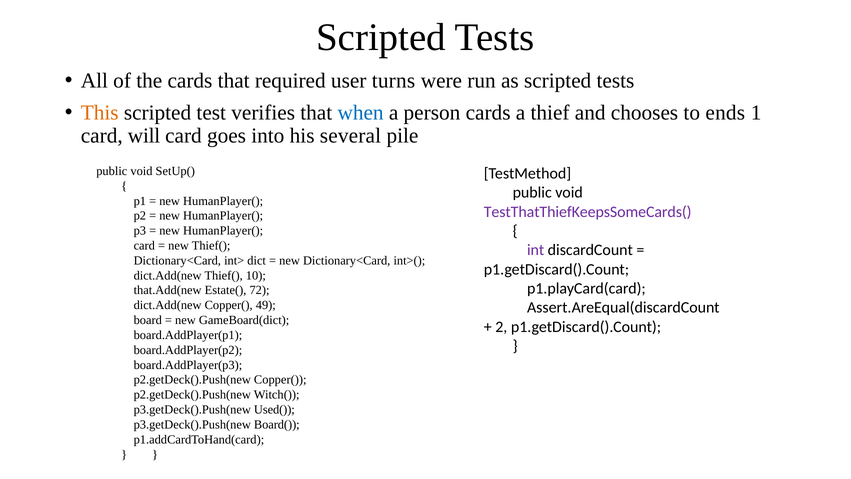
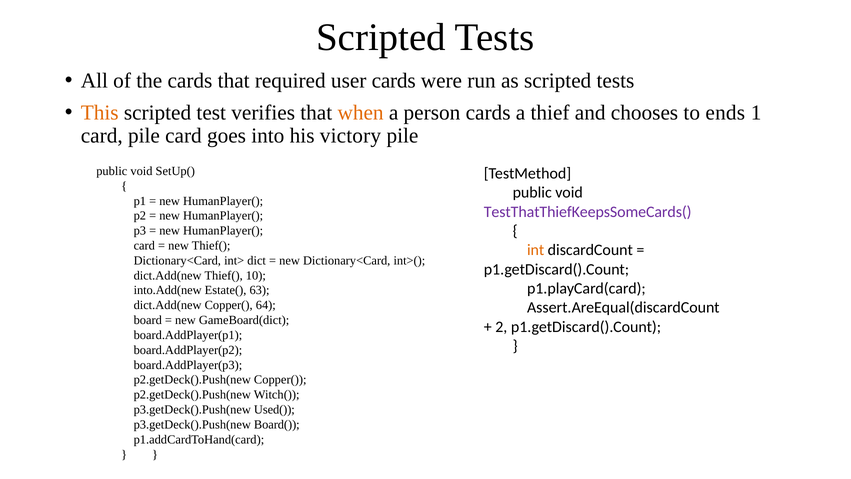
user turns: turns -> cards (394, 81)
when colour: blue -> orange (361, 113)
card will: will -> pile (144, 135)
several: several -> victory (350, 135)
int colour: purple -> orange (536, 250)
that.Add(new: that.Add(new -> into.Add(new (168, 290)
72: 72 -> 63 (260, 290)
49: 49 -> 64 (266, 305)
